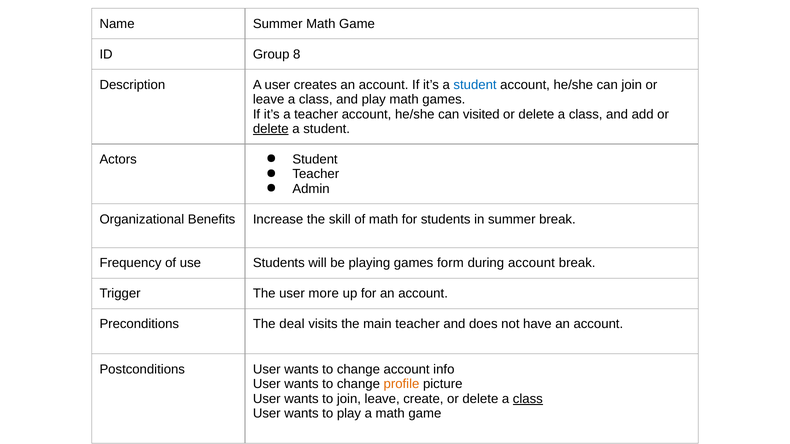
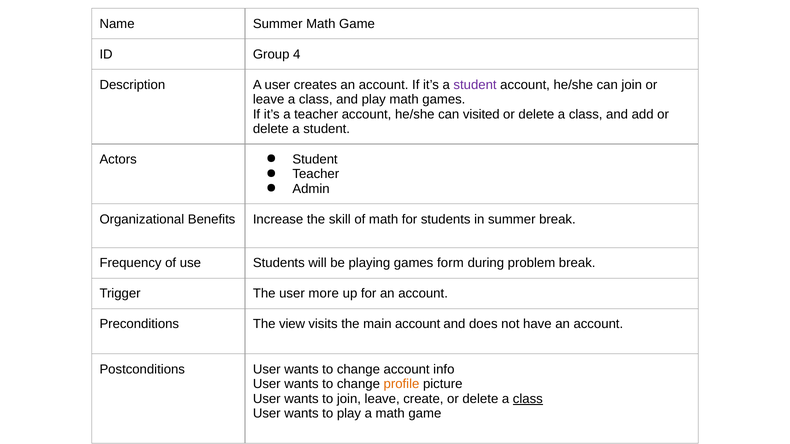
8: 8 -> 4 (297, 54)
student colour: blue -> purple (475, 85)
delete underline: present -> none (271, 129)
during account: account -> problem (531, 263)
deal: deal -> view (292, 324)
main teacher: teacher -> account (418, 324)
